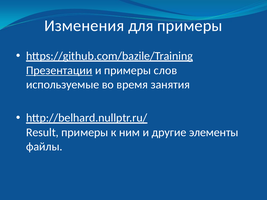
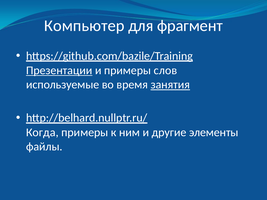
Изменения: Изменения -> Компьютер (84, 26)
для примеры: примеры -> фрагмент (190, 26)
занятия underline: none -> present (170, 85)
Result: Result -> Когда (42, 133)
